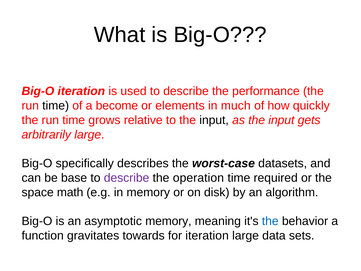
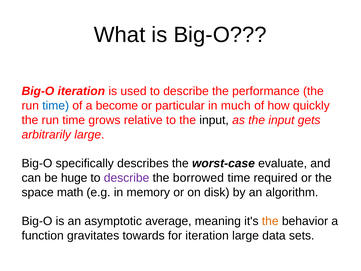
time colour: black -> blue (56, 106)
elements: elements -> particular (180, 106)
datasets: datasets -> evaluate (283, 163)
base: base -> huge (74, 178)
operation: operation -> borrowed (198, 178)
asymptotic memory: memory -> average (168, 221)
the colour: blue -> orange (270, 221)
